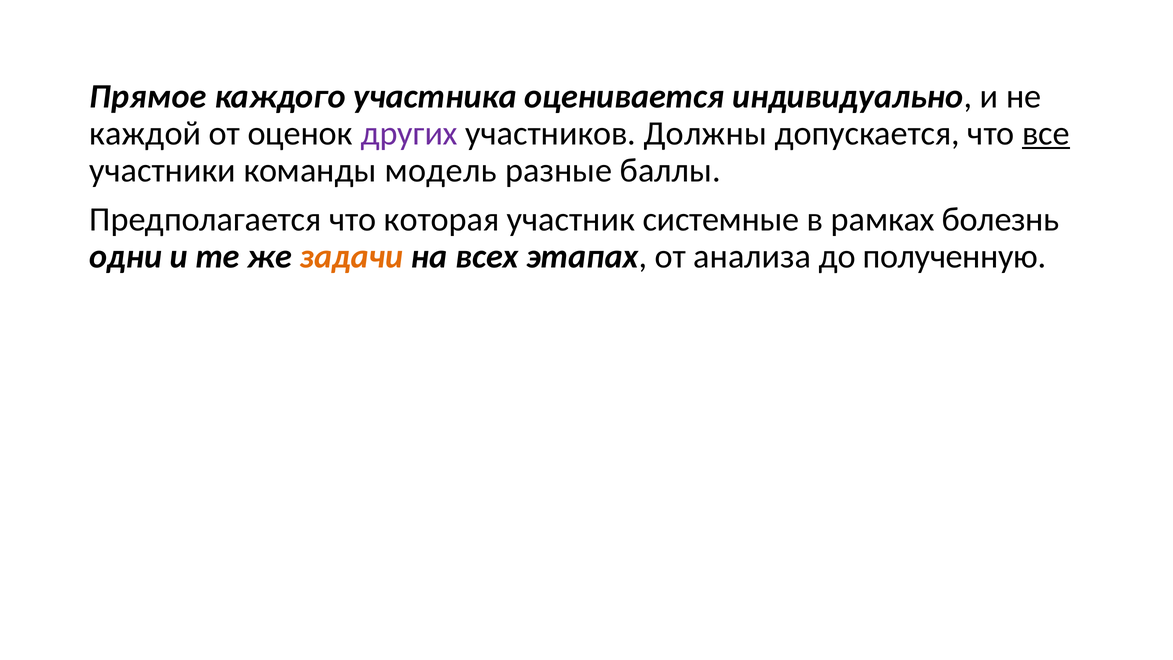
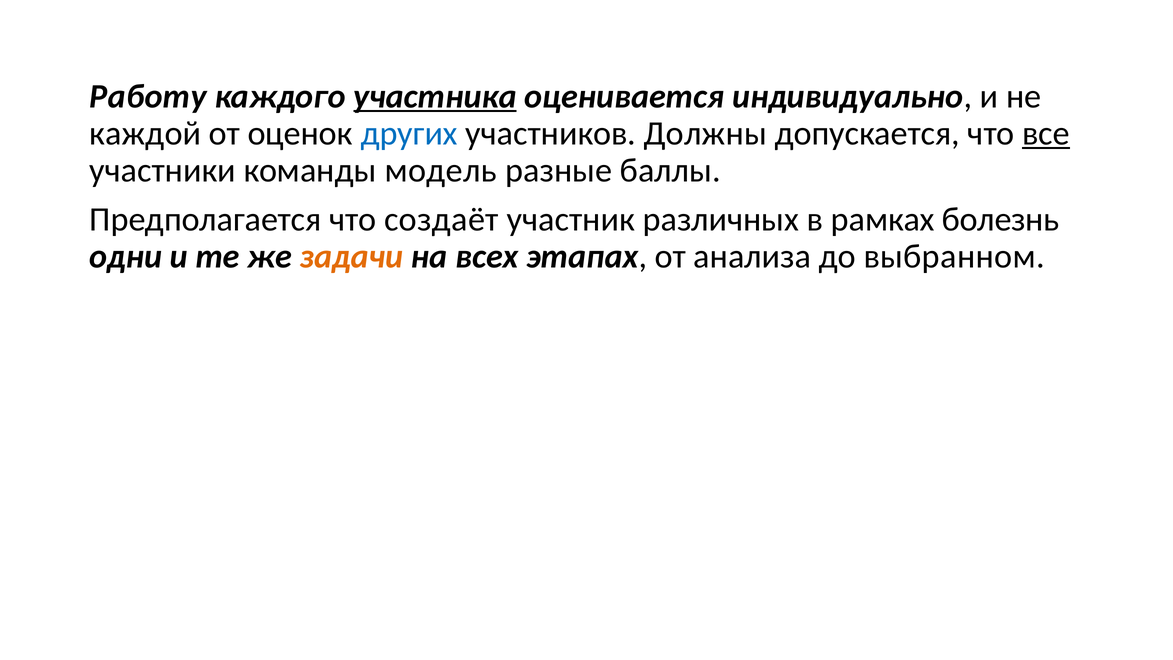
Прямое: Прямое -> Работу (148, 96)
участника underline: none -> present (435, 96)
других colour: purple -> blue (409, 133)
которая: которая -> создаёт (441, 219)
системные: системные -> различных (721, 219)
полученную: полученную -> выбранном (954, 256)
